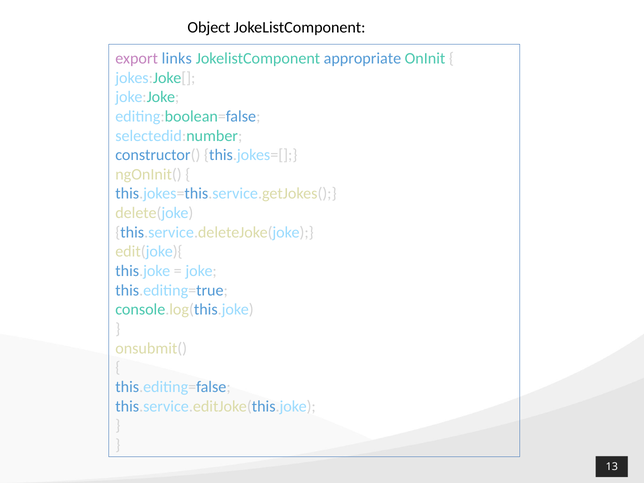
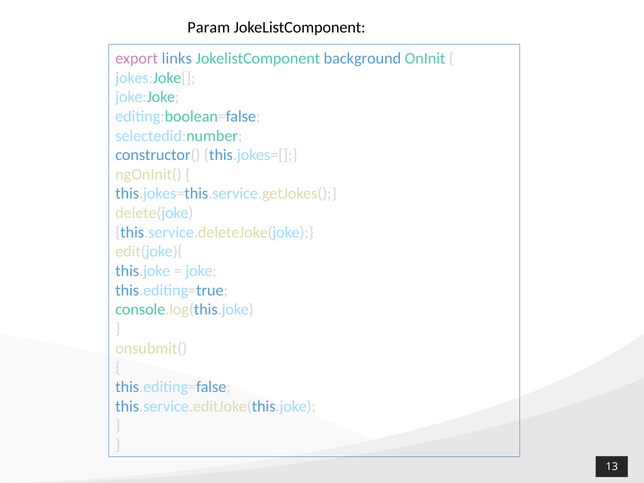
Object: Object -> Param (209, 27)
appropriate: appropriate -> background (362, 58)
